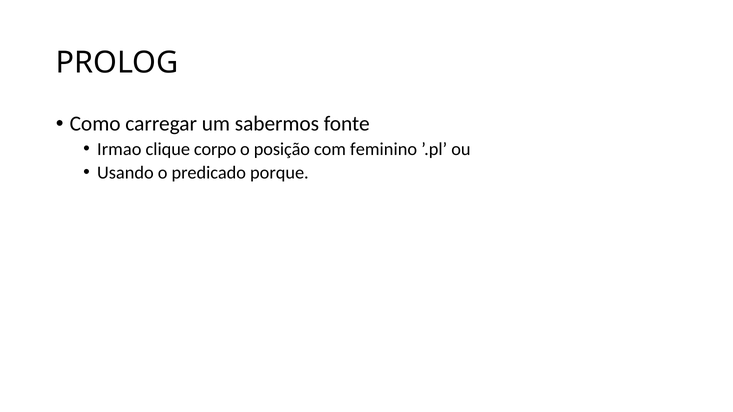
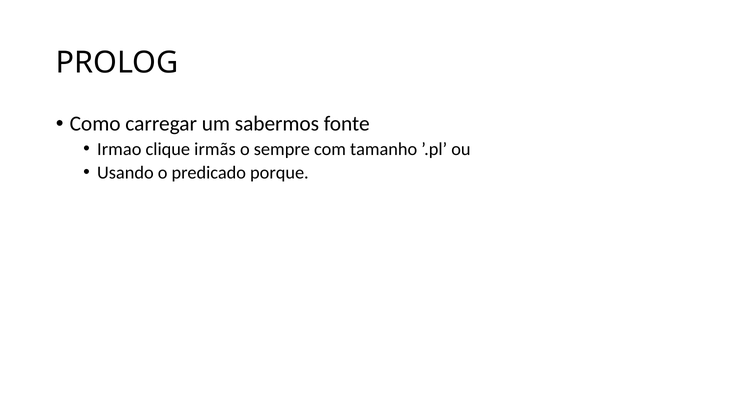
corpo: corpo -> irmãs (215, 149)
posição: posição -> sempre (282, 149)
feminino: feminino -> tamanho (384, 149)
